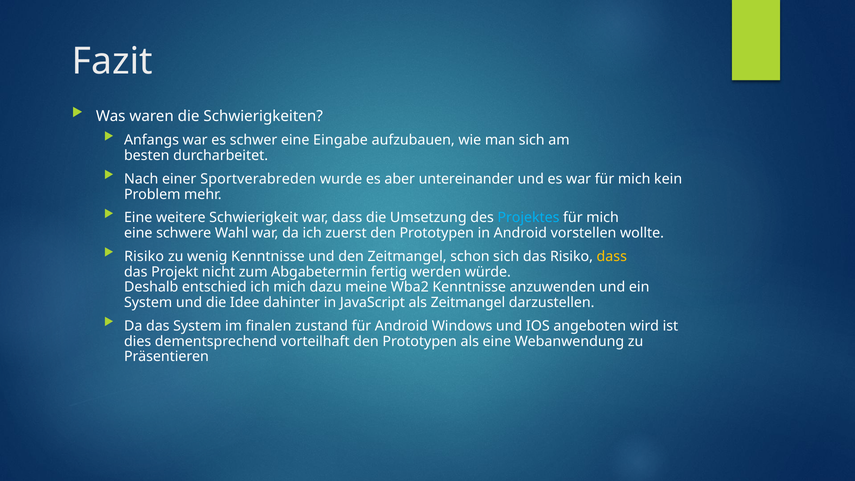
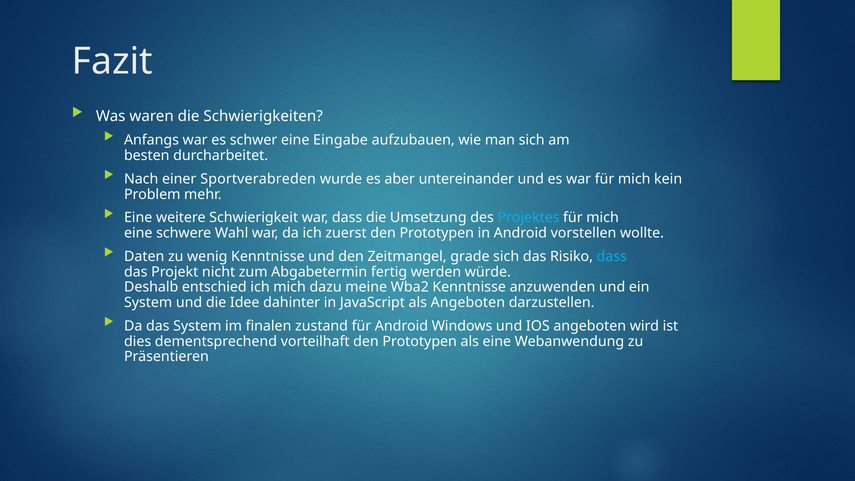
Risiko: Risiko -> Daten (144, 256)
schon: schon -> grade (470, 256)
dass colour: yellow -> light blue (612, 256)
als Zeitmangel: Zeitmangel -> Angeboten (468, 303)
